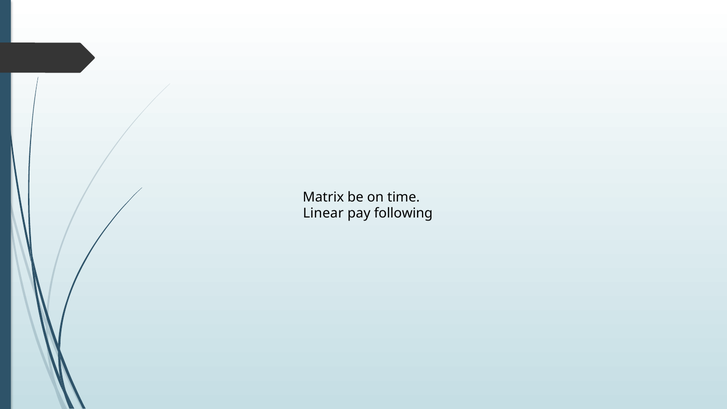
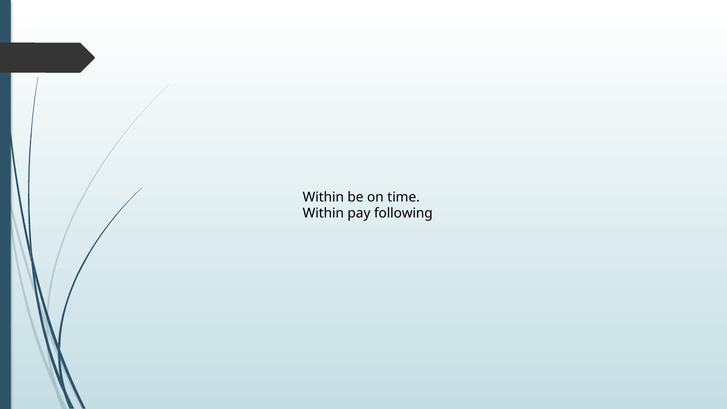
Matrix: Matrix -> Within (323, 197)
Linear: Linear -> Within (323, 213)
